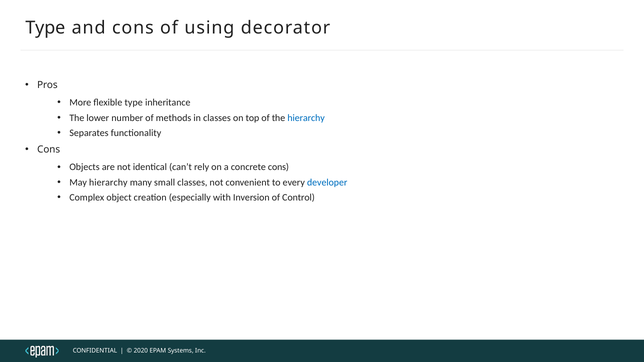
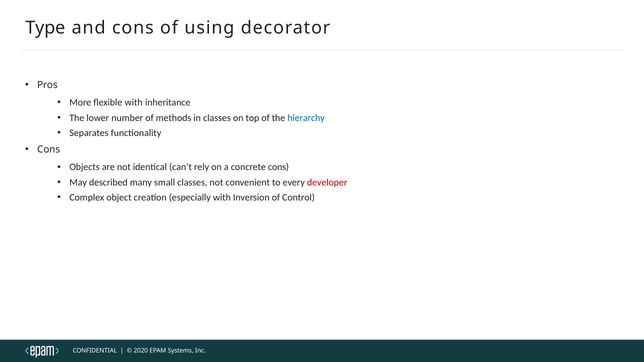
flexible type: type -> with (134, 103)
May hierarchy: hierarchy -> described (108, 182)
developer colour: blue -> red (327, 182)
